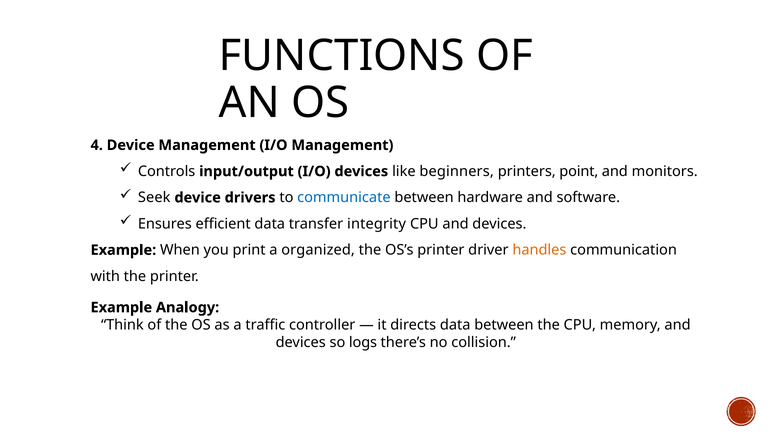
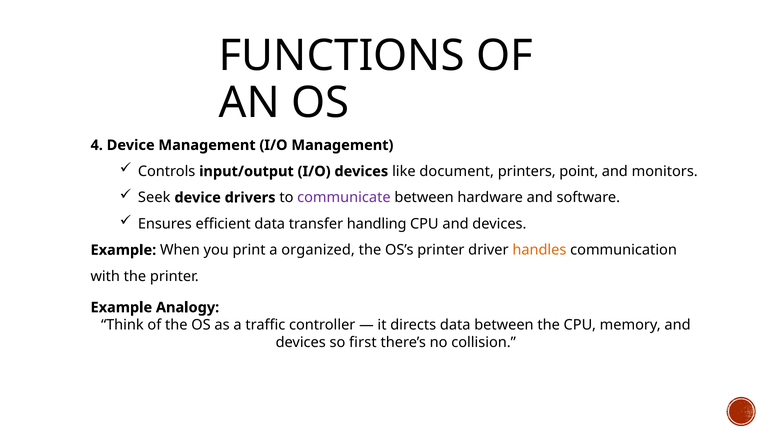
beginners: beginners -> document (457, 171)
communicate colour: blue -> purple (344, 198)
integrity: integrity -> handling (377, 224)
logs: logs -> first (363, 342)
